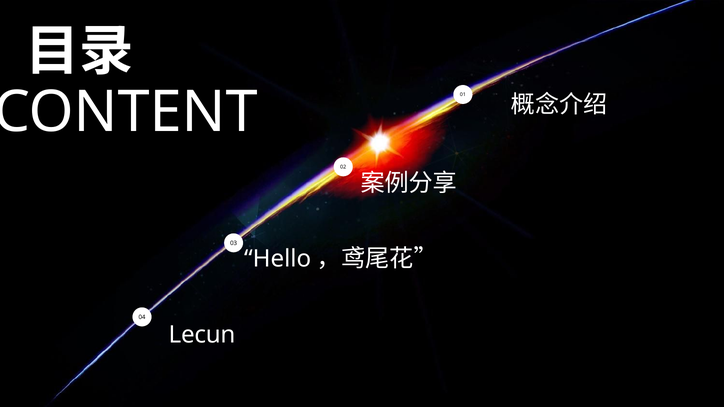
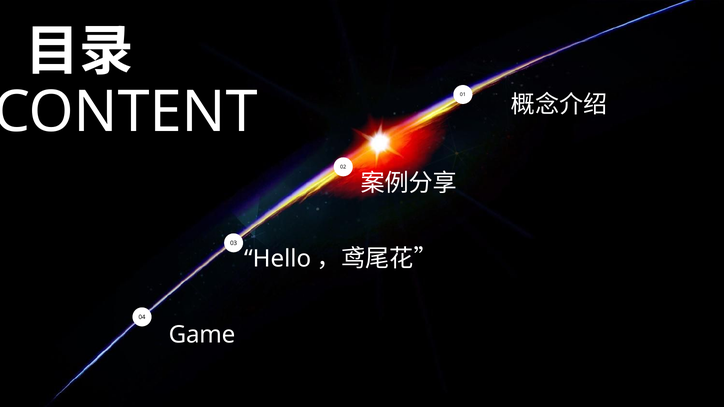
Lecun: Lecun -> Game (202, 335)
